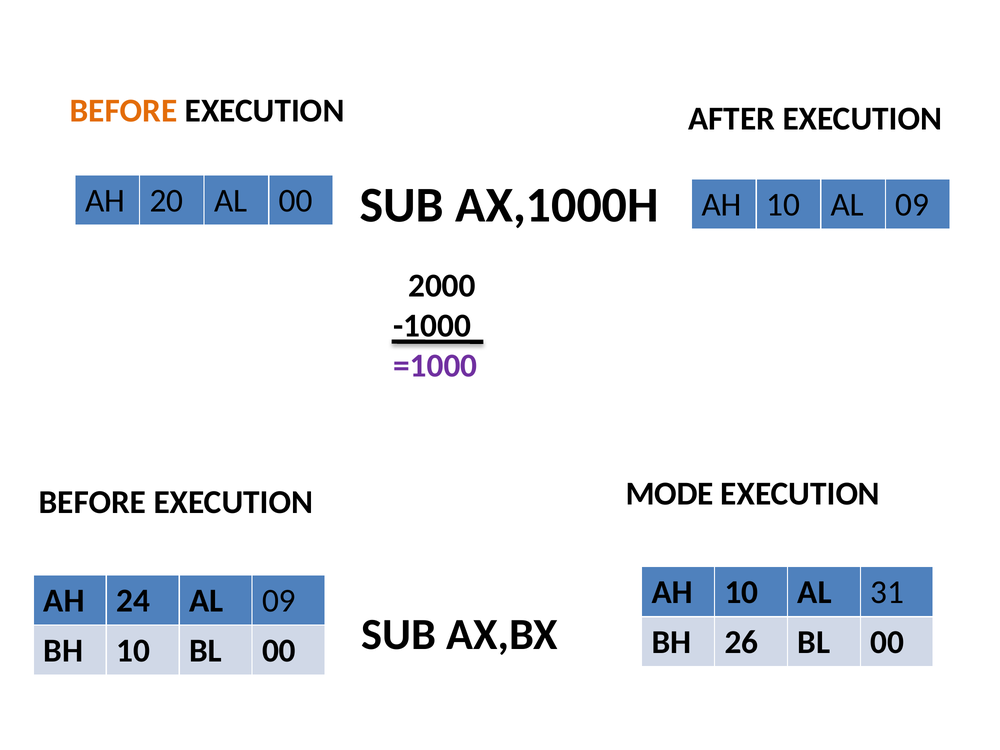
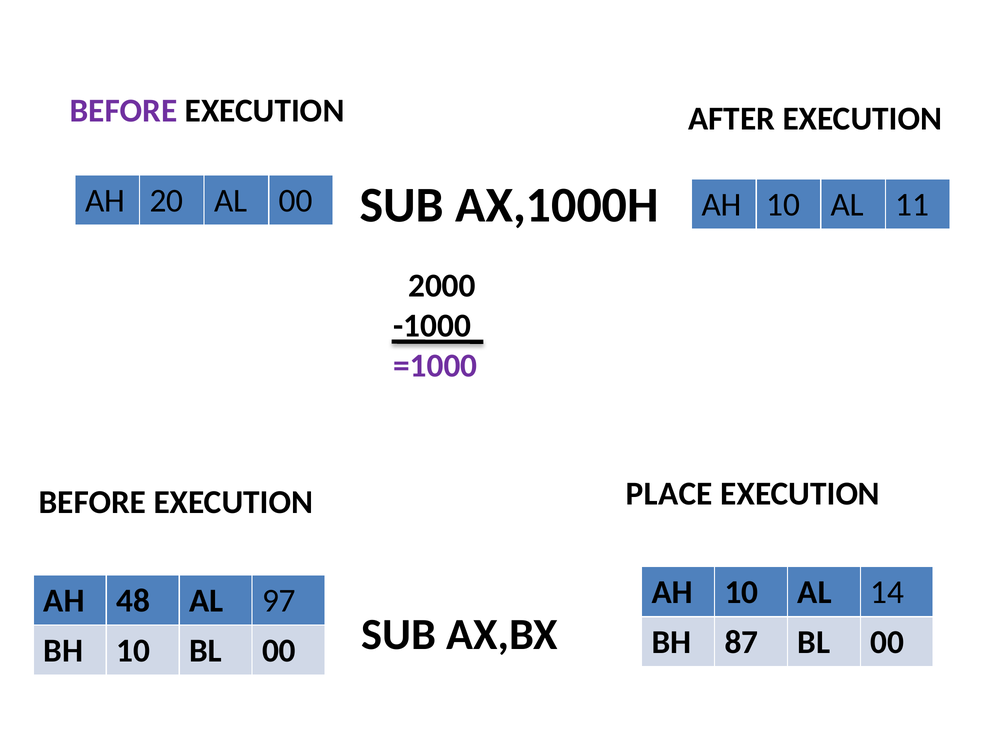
BEFORE colour: orange -> purple (124, 111)
10 AL 09: 09 -> 11 (912, 205)
MODE: MODE -> PLACE (669, 494)
31: 31 -> 14 (887, 592)
24: 24 -> 48 (133, 601)
09: 09 -> 97 (279, 601)
26: 26 -> 87 (741, 642)
